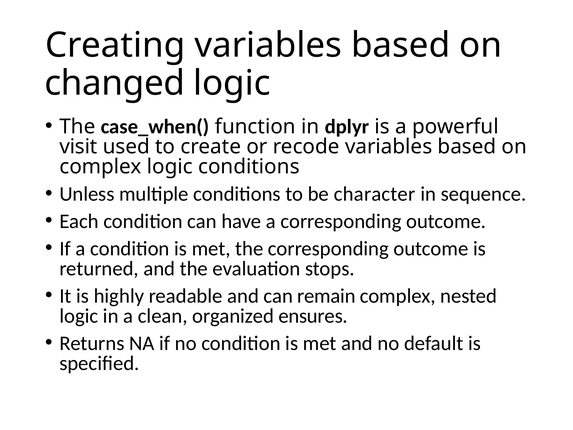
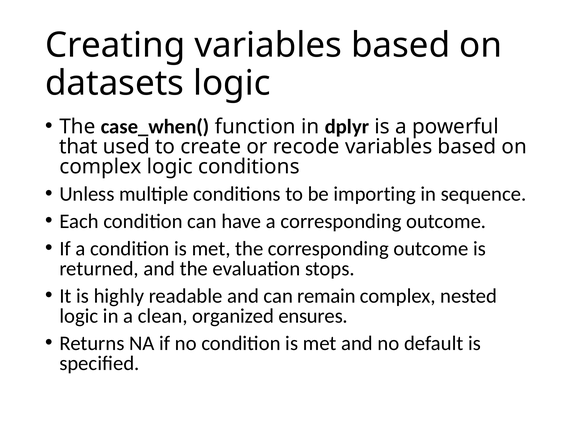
changed: changed -> datasets (115, 83)
visit: visit -> that (78, 147)
character: character -> importing (375, 194)
